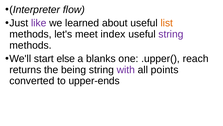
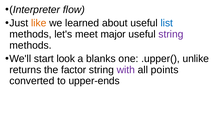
like colour: purple -> orange (39, 23)
list colour: orange -> blue (167, 23)
index: index -> major (113, 34)
else: else -> look (66, 58)
reach: reach -> unlike (196, 58)
being: being -> factor (74, 70)
